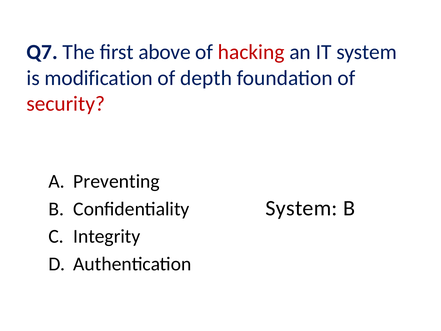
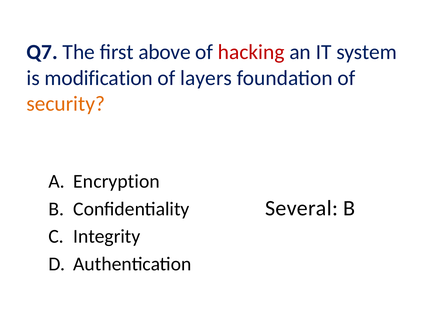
depth: depth -> layers (206, 78)
security colour: red -> orange (66, 104)
Preventing: Preventing -> Encryption (117, 181)
System: System -> Several (302, 208)
